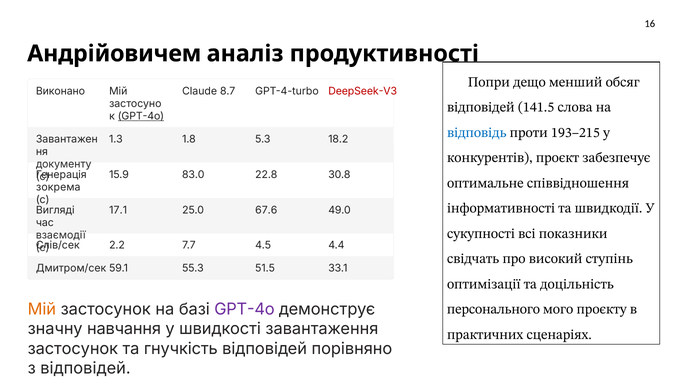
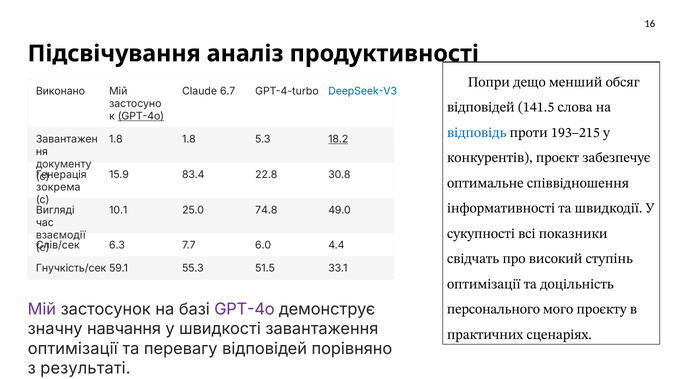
Андрійовичем: Андрійовичем -> Підсвічування (114, 54)
8.7: 8.7 -> 6.7 (228, 91)
DeepSeek-V3 colour: red -> blue (363, 91)
1.3: 1.3 -> 1.8 (116, 139)
18.2 underline: none -> present (338, 139)
83.0: 83.0 -> 83.4 (193, 175)
17.1: 17.1 -> 10.1 (118, 210)
67.6: 67.6 -> 74.8 (266, 210)
2.2: 2.2 -> 6.3 (117, 246)
4.5: 4.5 -> 6.0 (263, 246)
Дмитром/сек: Дмитром/сек -> Гнучкість/сек (71, 268)
Мій colour: orange -> purple (42, 309)
застосунок: застосунок -> оптимізації (73, 349)
гнучкість: гнучкість -> перевагу (181, 349)
з відповідей: відповідей -> результаті (85, 368)
